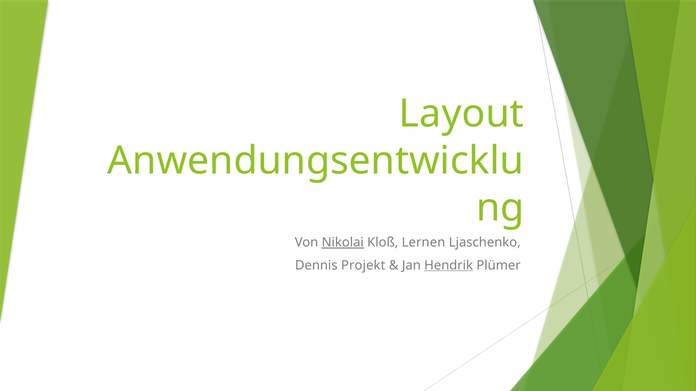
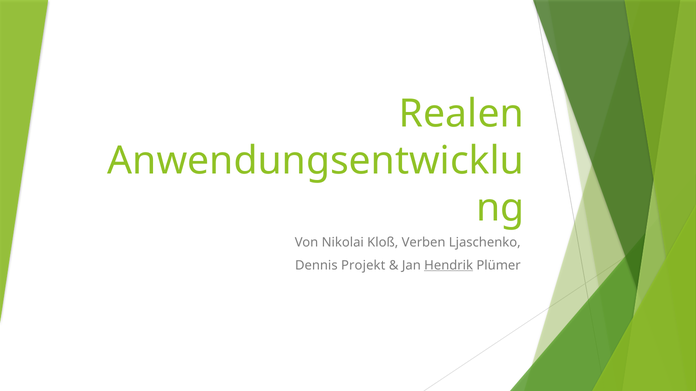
Layout: Layout -> Realen (461, 114)
Nikolai underline: present -> none (343, 243)
Lernen: Lernen -> Verben (424, 243)
